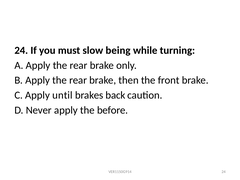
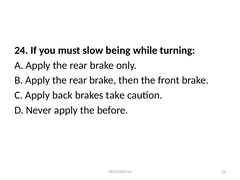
until: until -> back (62, 95)
back: back -> take (115, 95)
